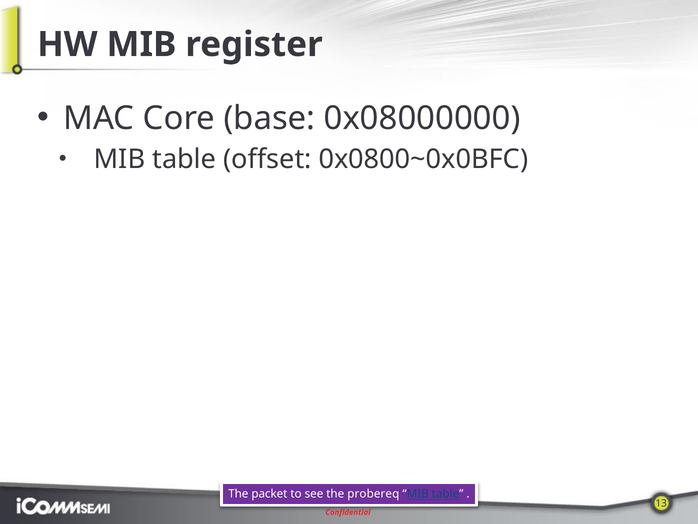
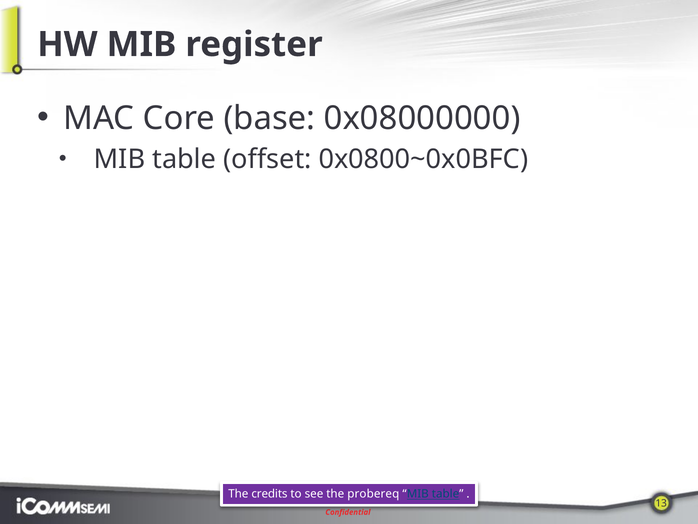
packet: packet -> credits (269, 493)
